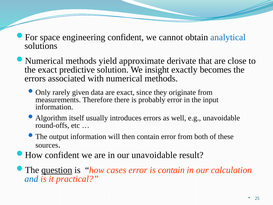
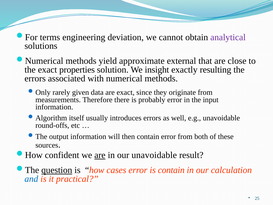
space: space -> terms (50, 37)
engineering confident: confident -> deviation (126, 37)
analytical colour: blue -> purple (228, 37)
derivate: derivate -> external (182, 61)
predictive: predictive -> properties (77, 70)
becomes: becomes -> resulting (216, 70)
are underline: none -> present (100, 155)
